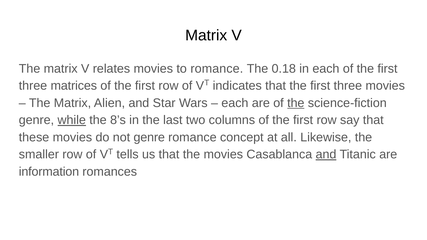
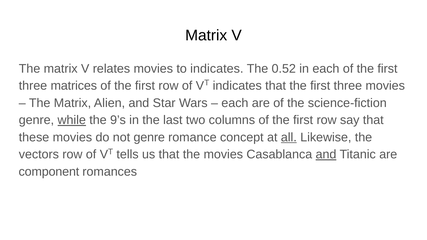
to romance: romance -> indicates (217, 69)
0.18: 0.18 -> 0.52 (284, 69)
the underline: present -> none (296, 103)
8’s: 8’s -> 9’s (118, 120)
all underline: none -> present (289, 137)
smaller: smaller -> vectors (39, 155)
information: information -> component (49, 172)
